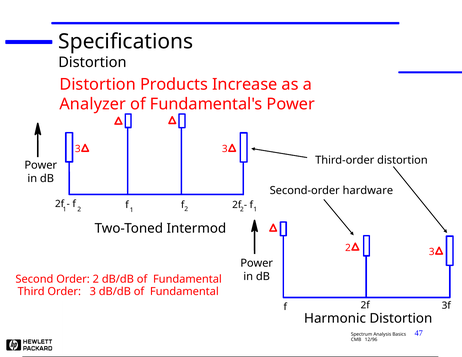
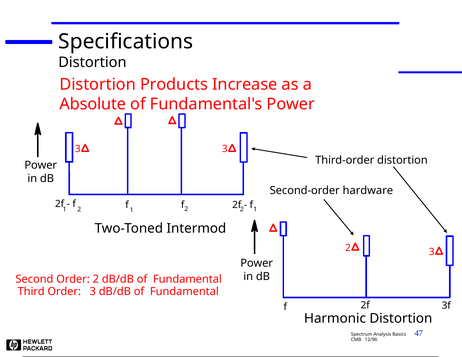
Analyzer: Analyzer -> Absolute (93, 104)
